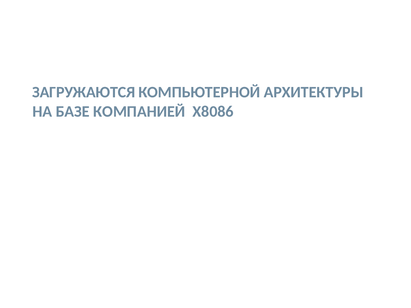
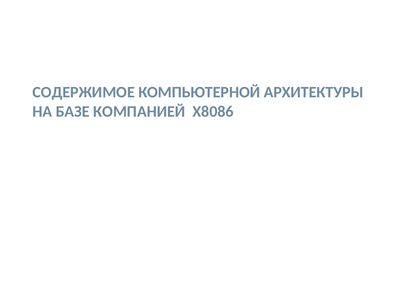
ЗАГРУЖАЮТСЯ: ЗАГРУЖАЮТСЯ -> СОДЕРЖИМОЕ (84, 92)
